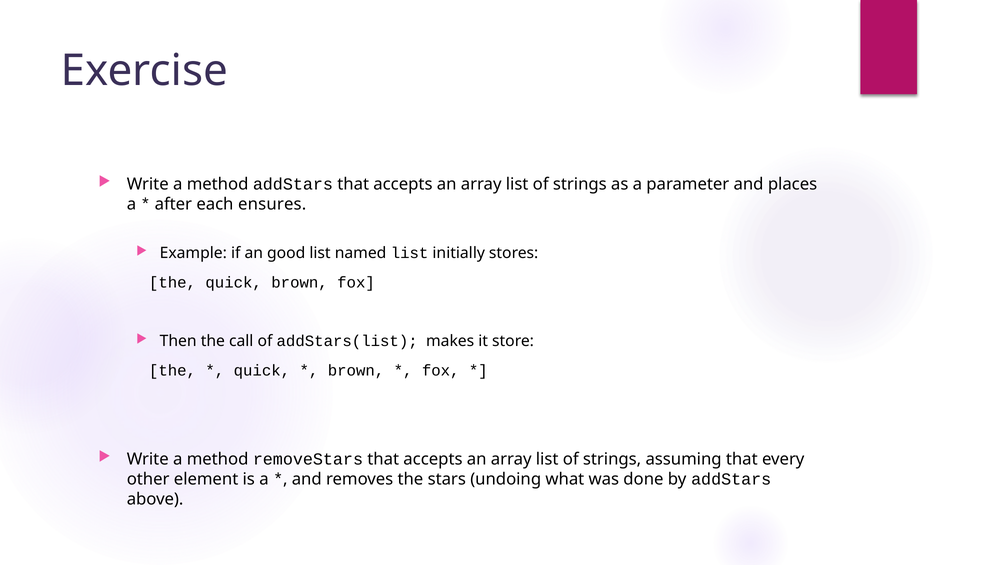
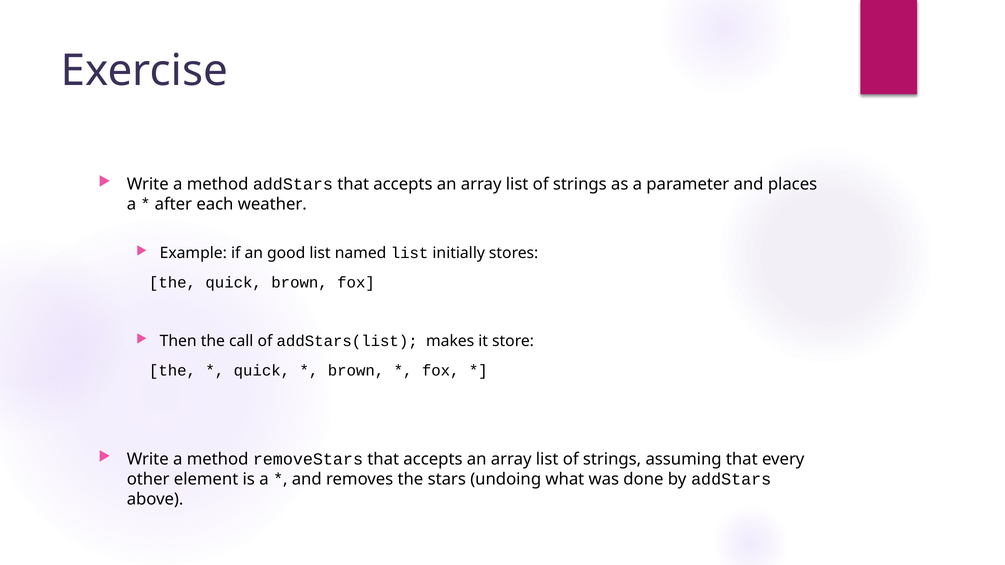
ensures: ensures -> weather (272, 204)
